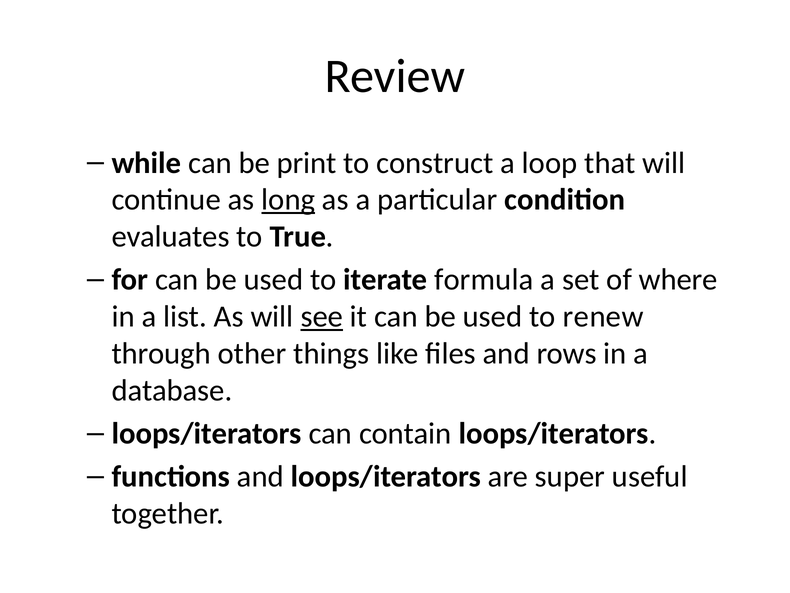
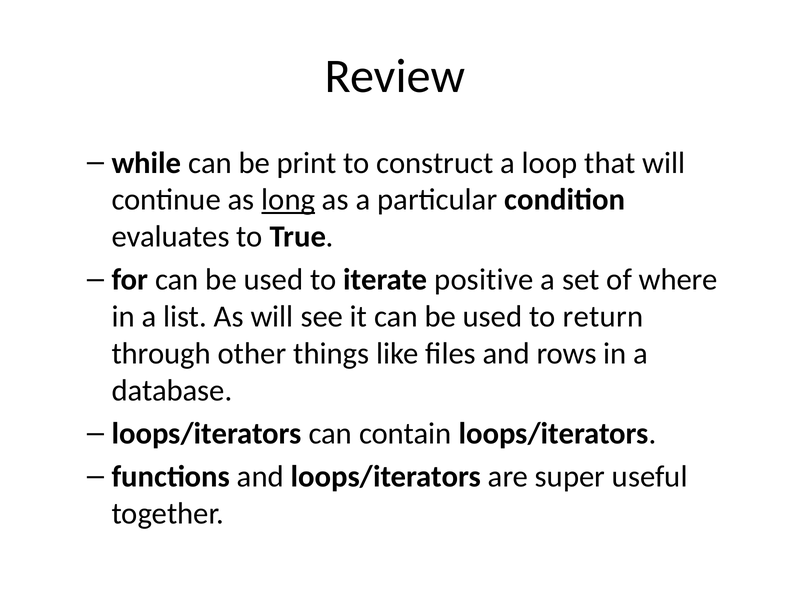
formula: formula -> positive (484, 280)
see underline: present -> none (322, 316)
renew: renew -> return (603, 316)
